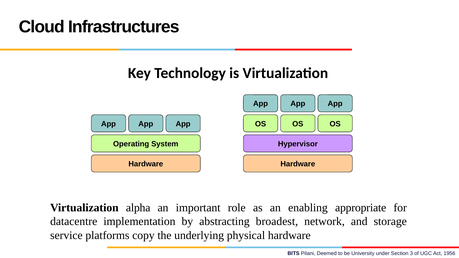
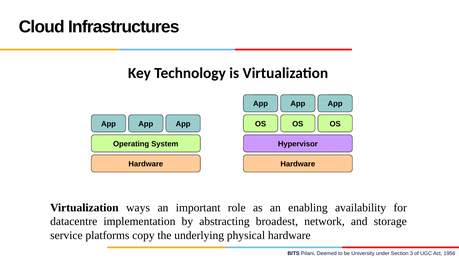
alpha: alpha -> ways (138, 208)
appropriate: appropriate -> availability (361, 208)
